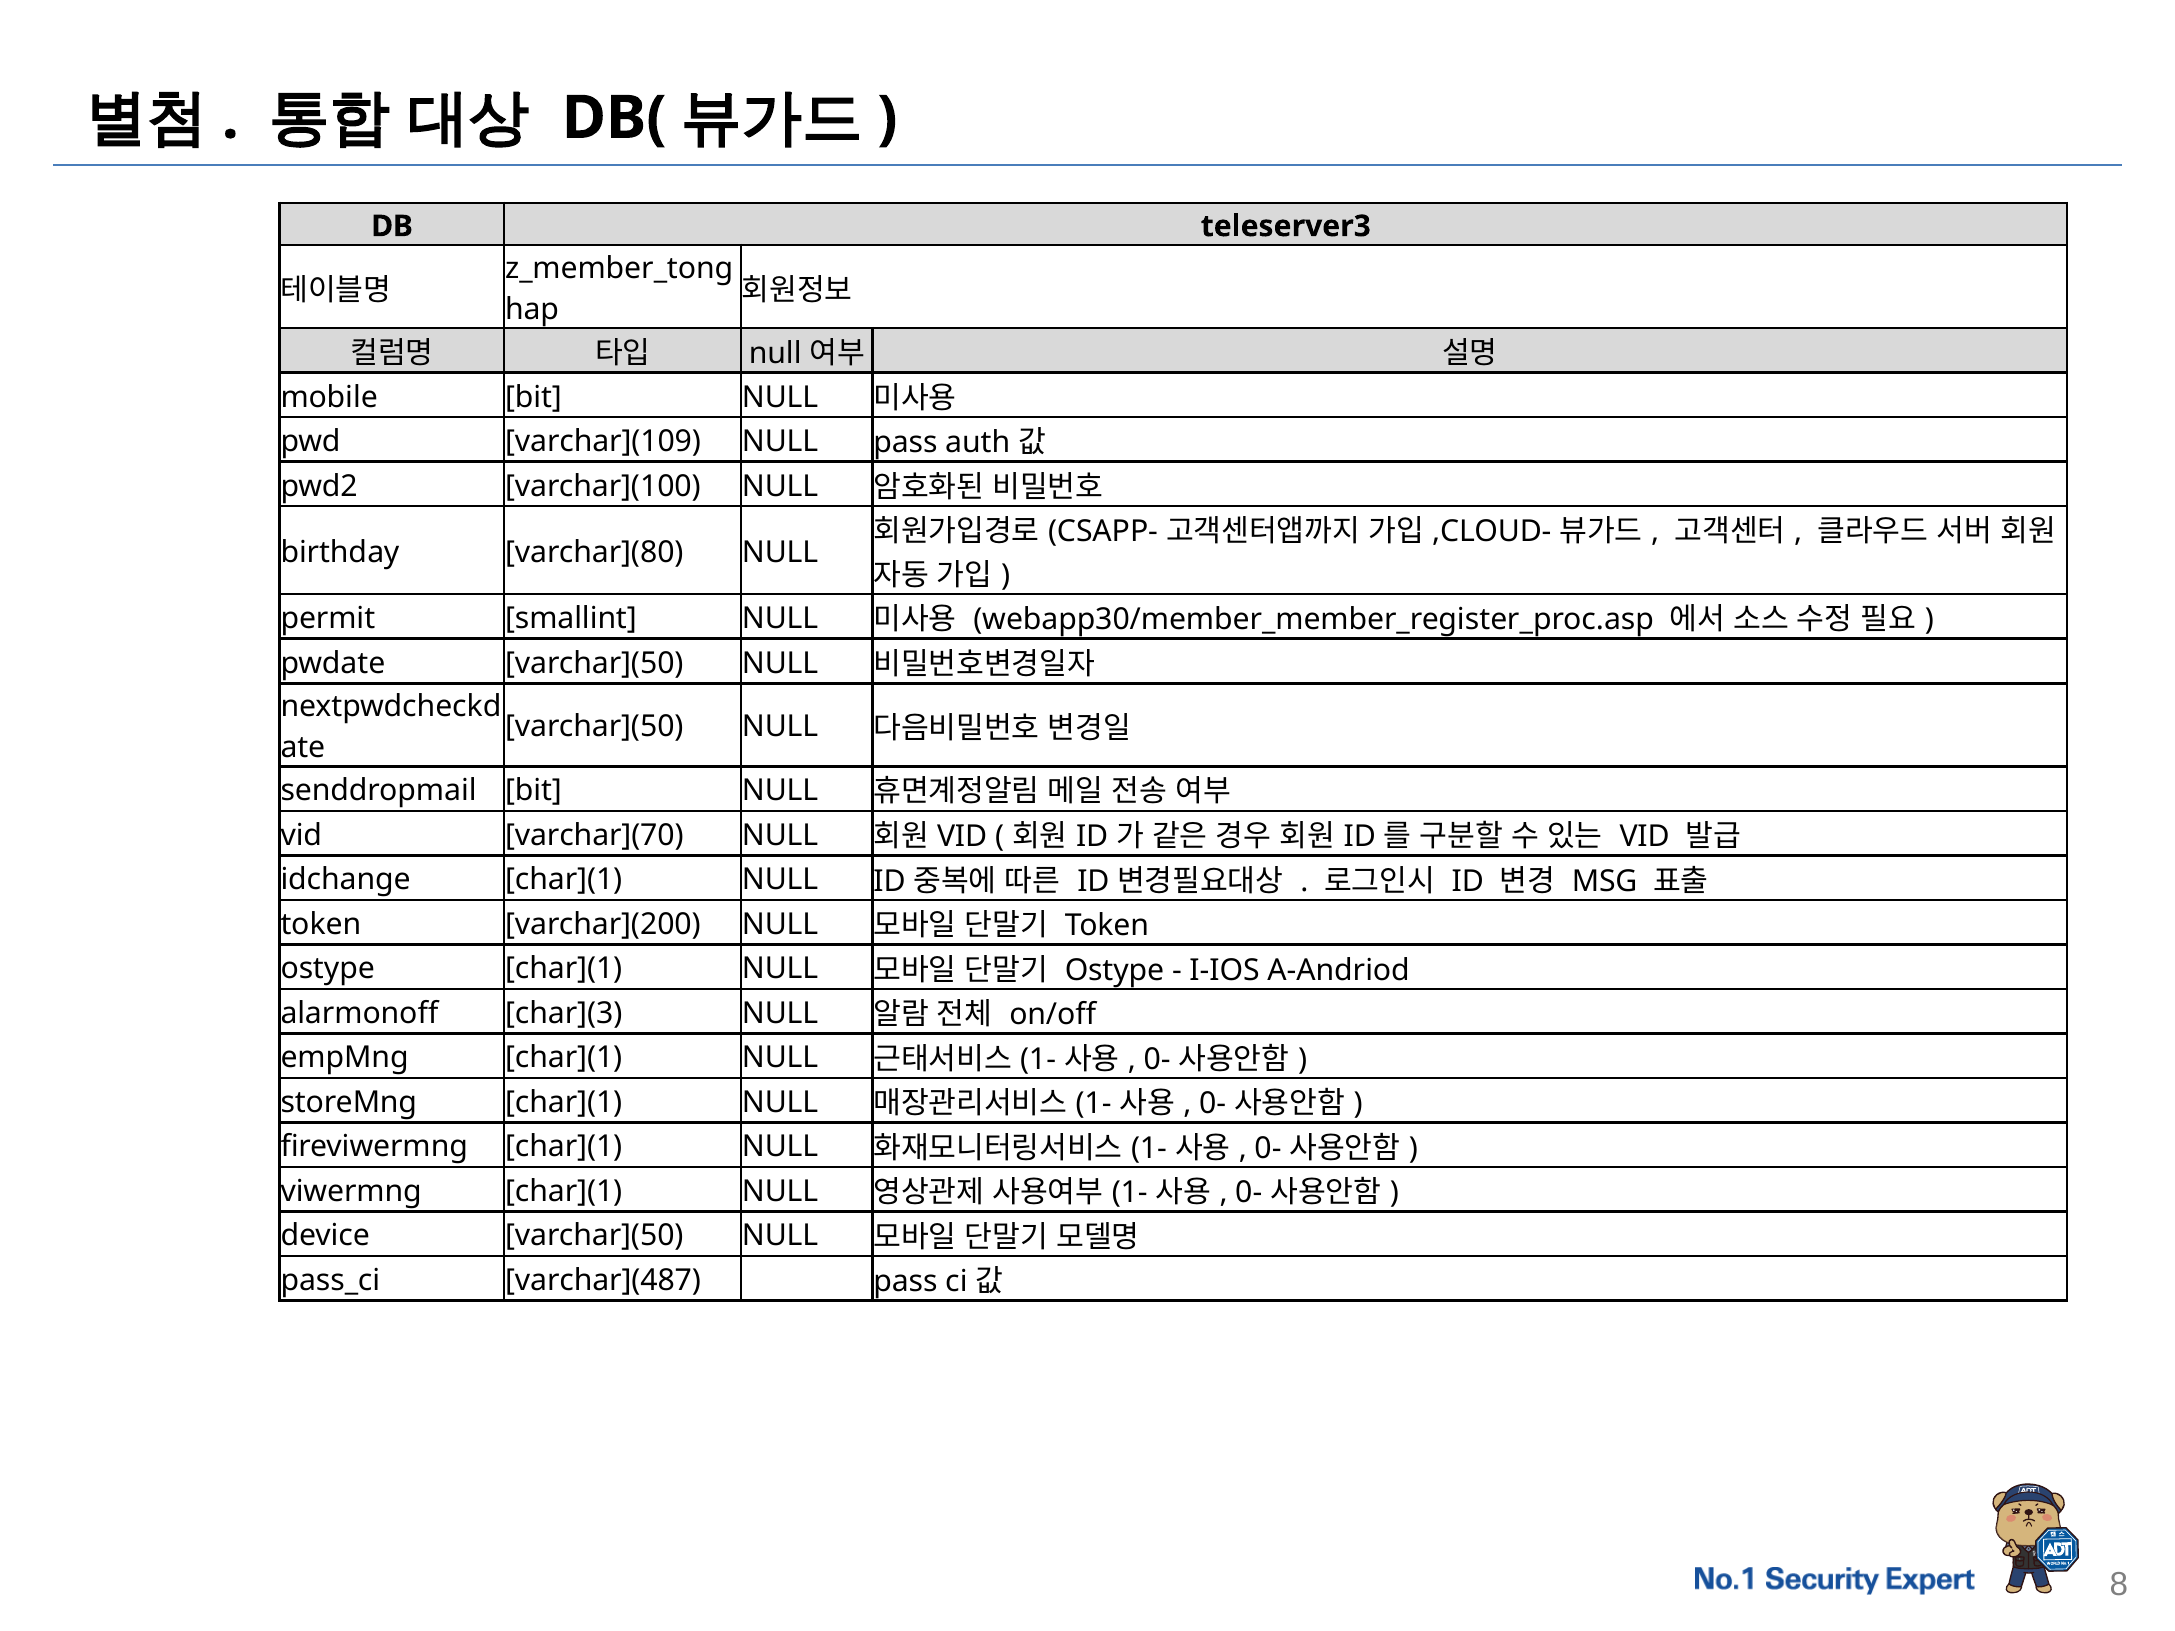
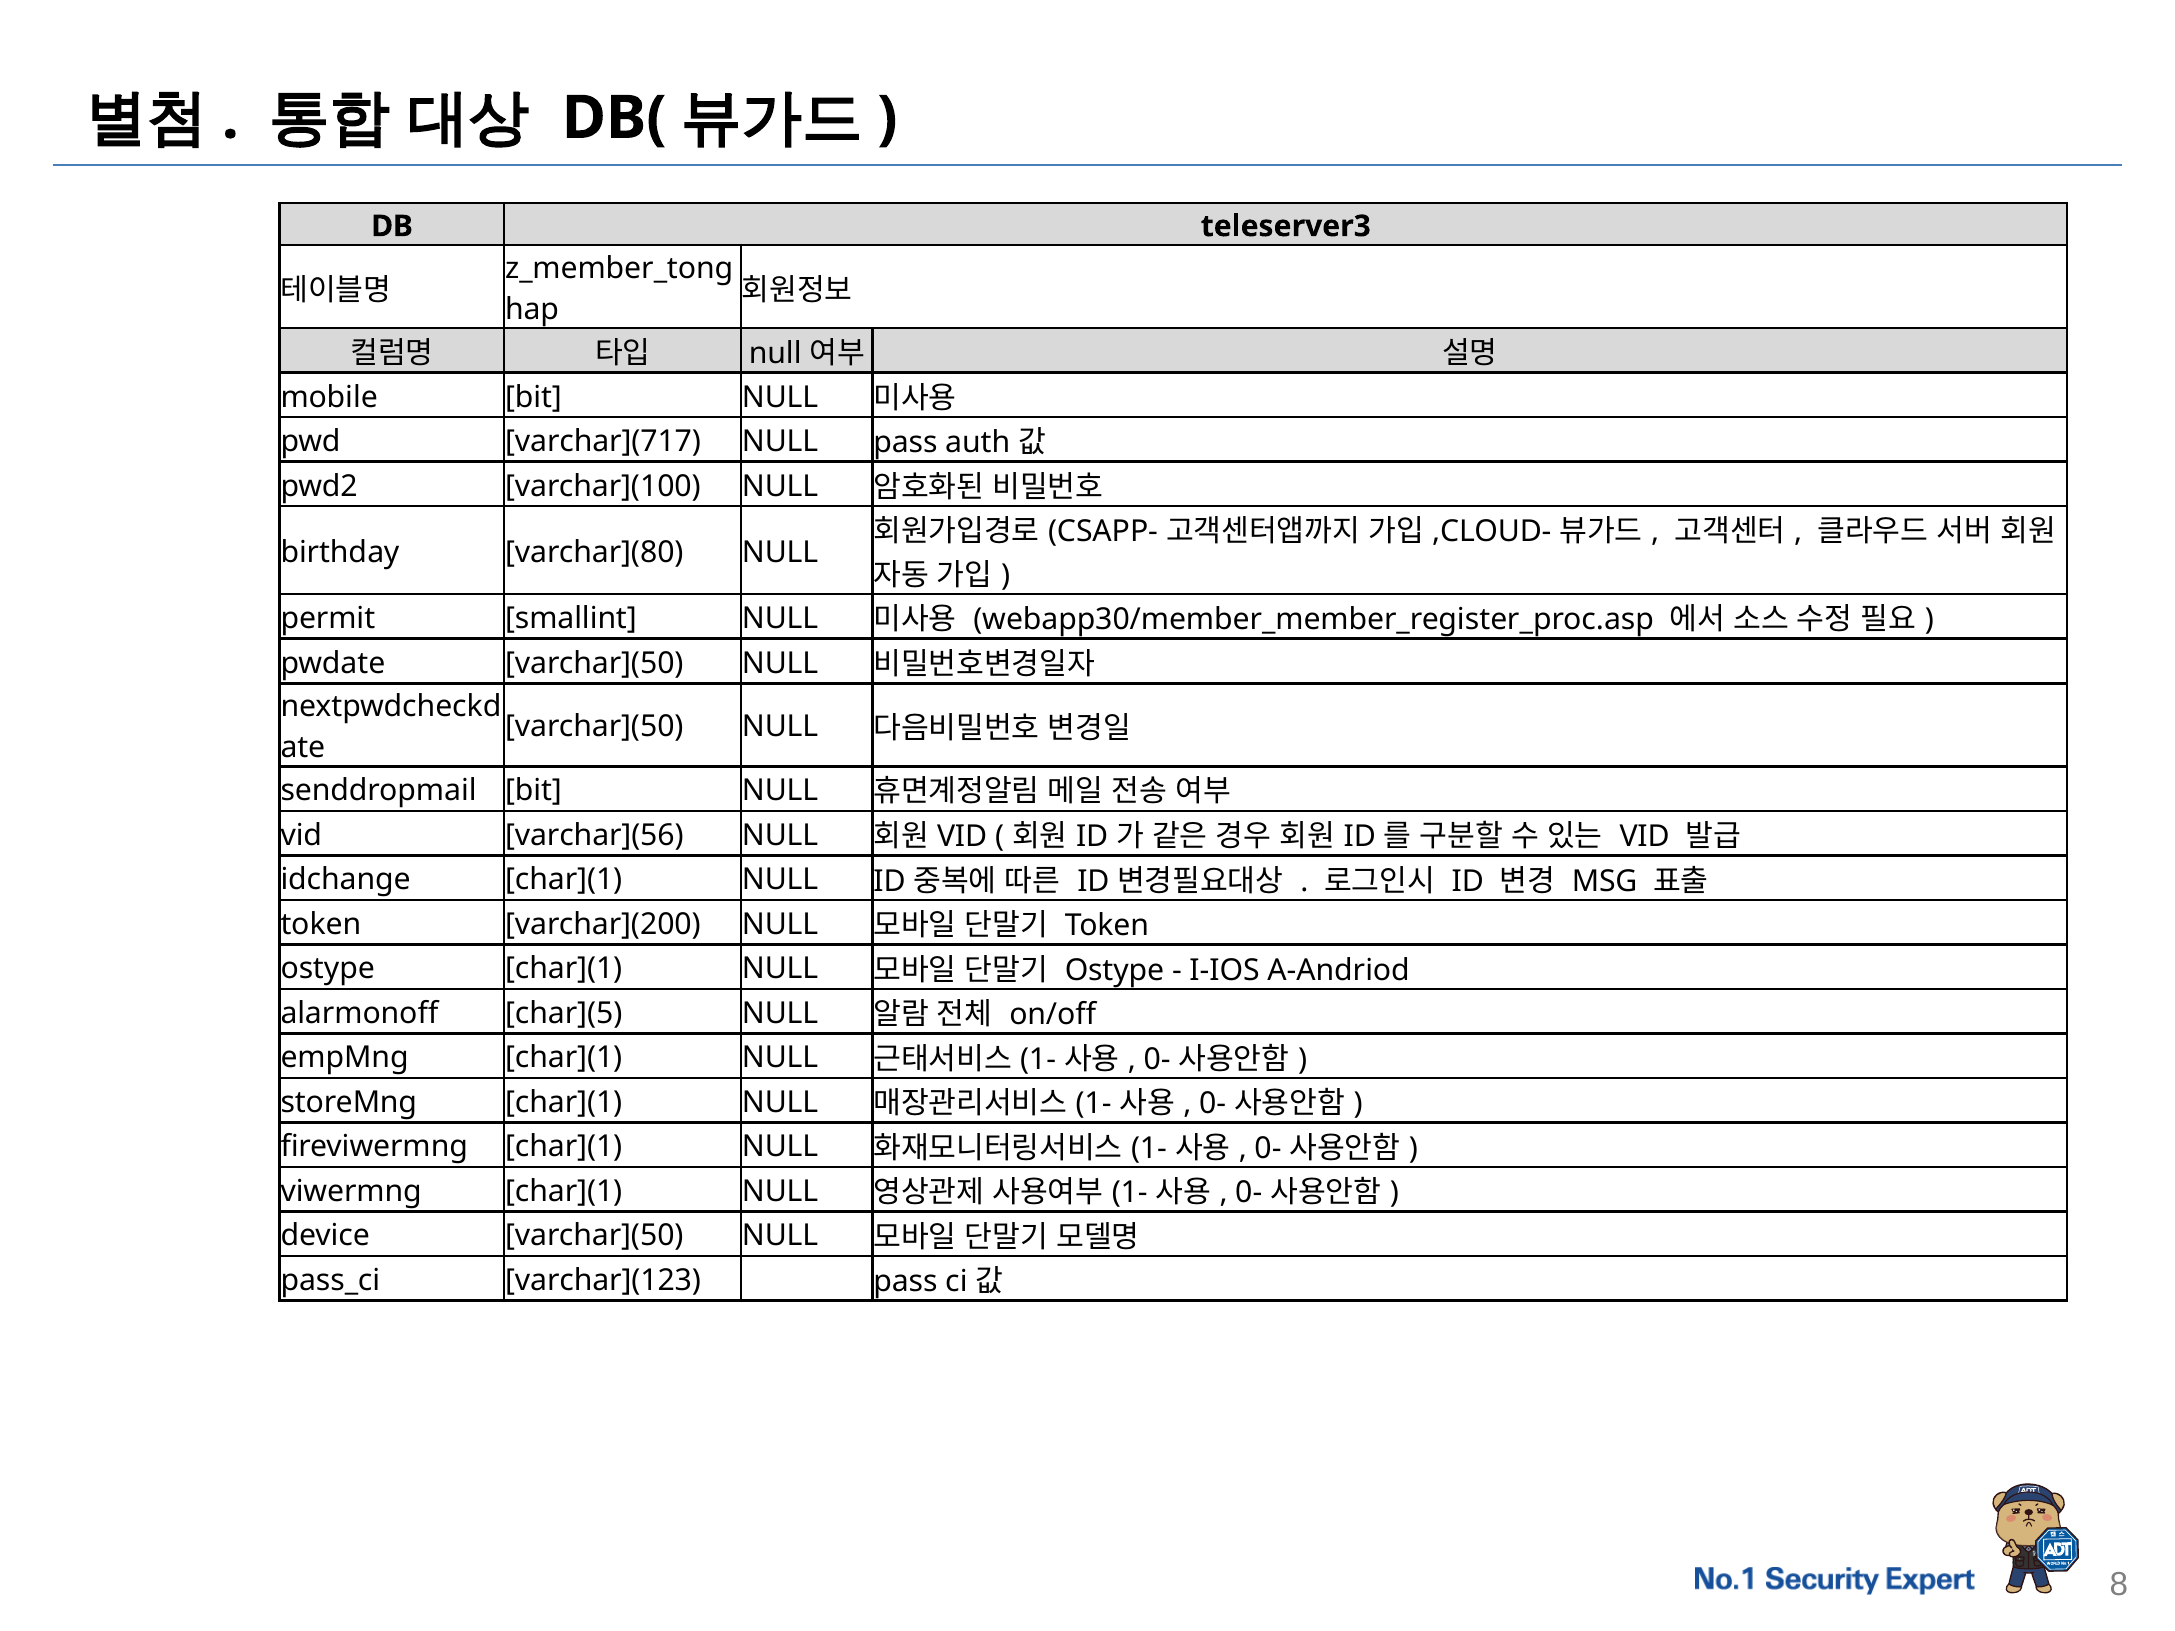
varchar](109: varchar](109 -> varchar](717 (603, 442)
varchar](70: varchar](70 -> varchar](56 (594, 835)
char](3: char](3 -> char](5 (564, 1014)
varchar](487: varchar](487 -> varchar](123 (603, 1281)
